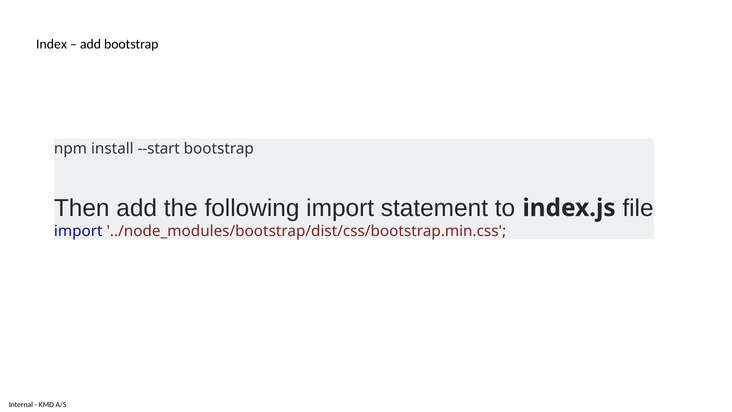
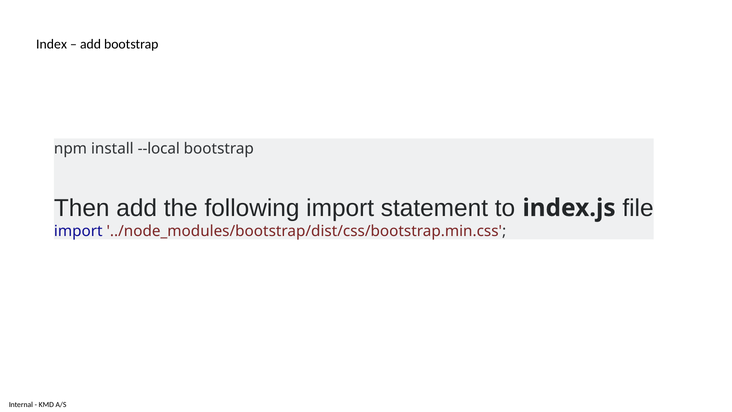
--start: --start -> --local (159, 149)
